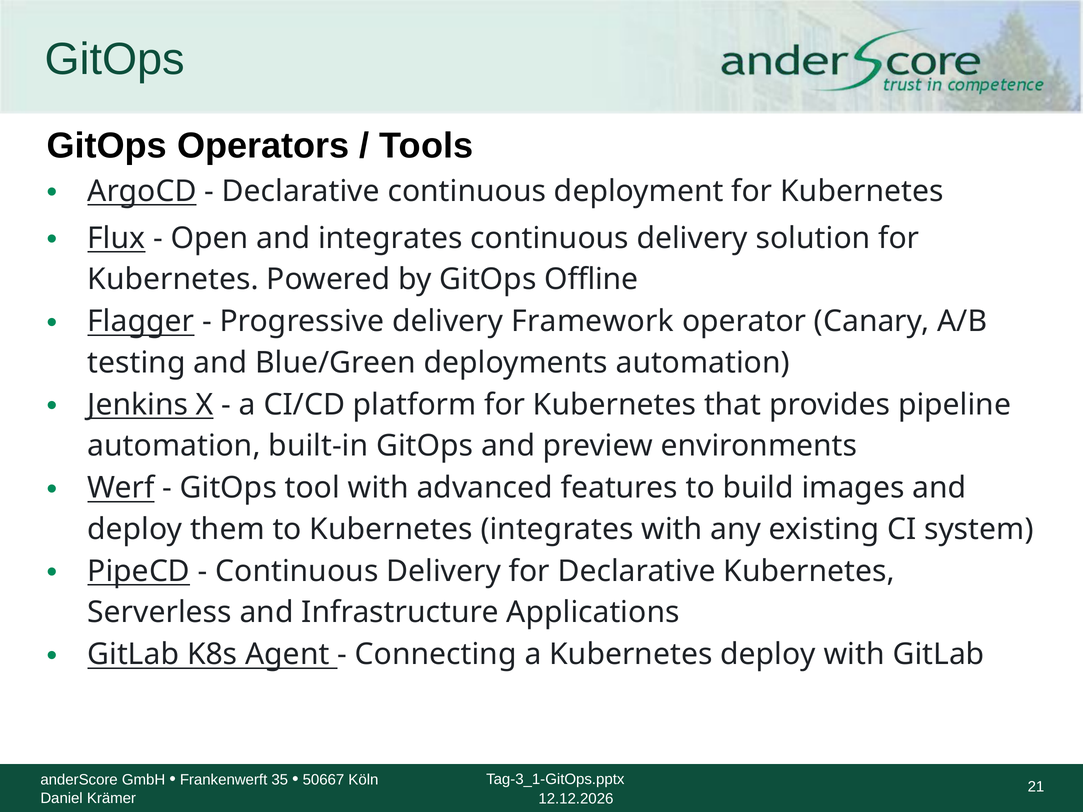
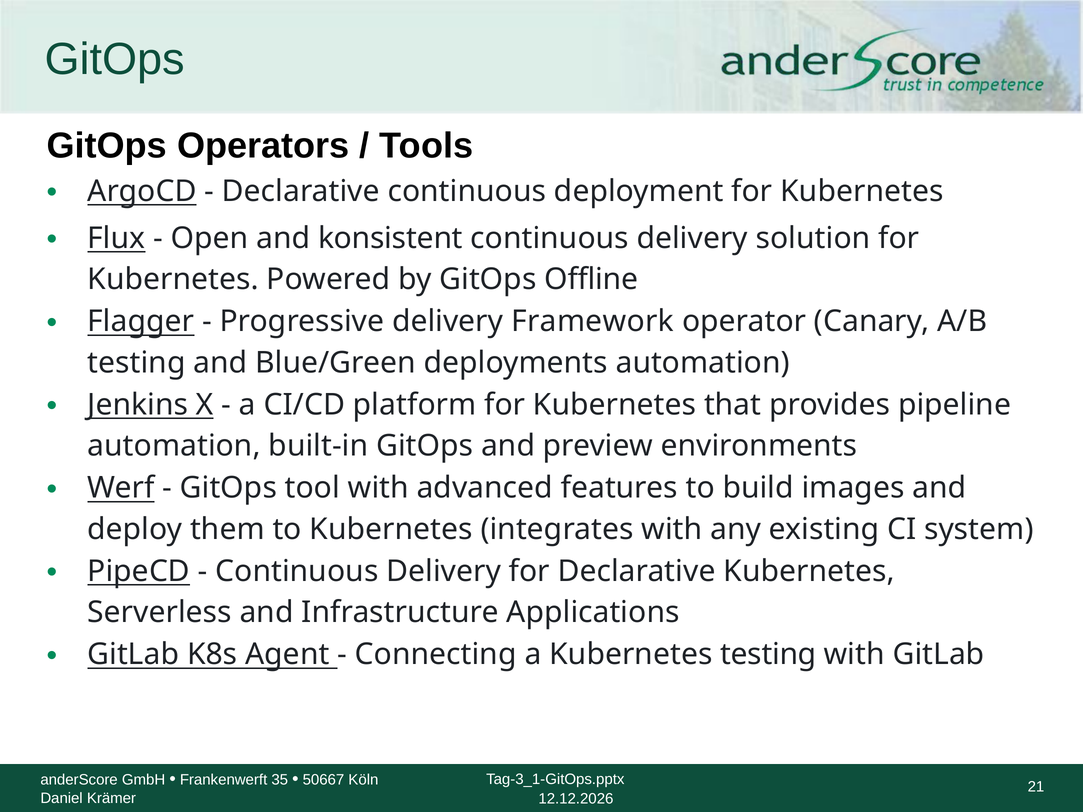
and integrates: integrates -> konsistent (390, 238)
Kubernetes deploy: deploy -> testing (768, 655)
